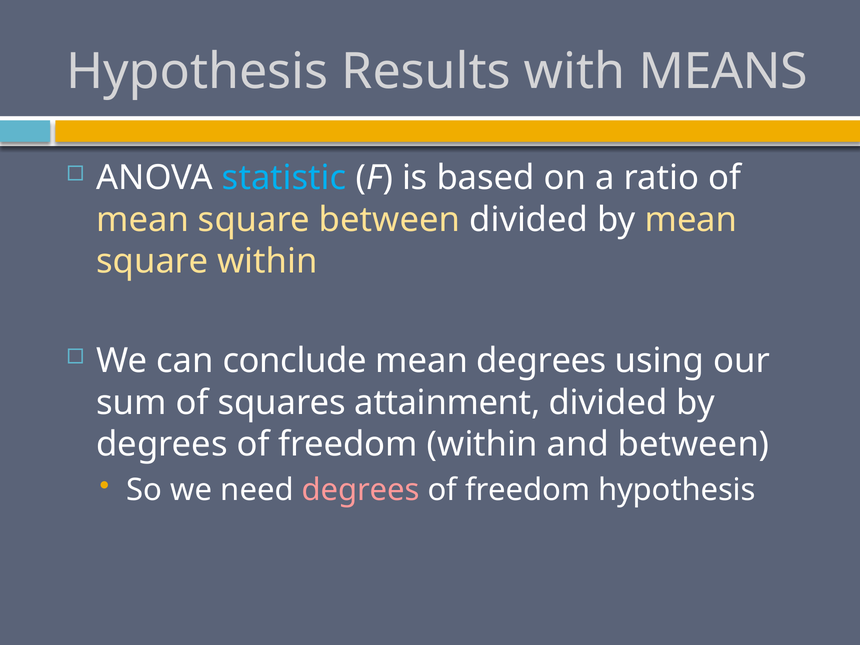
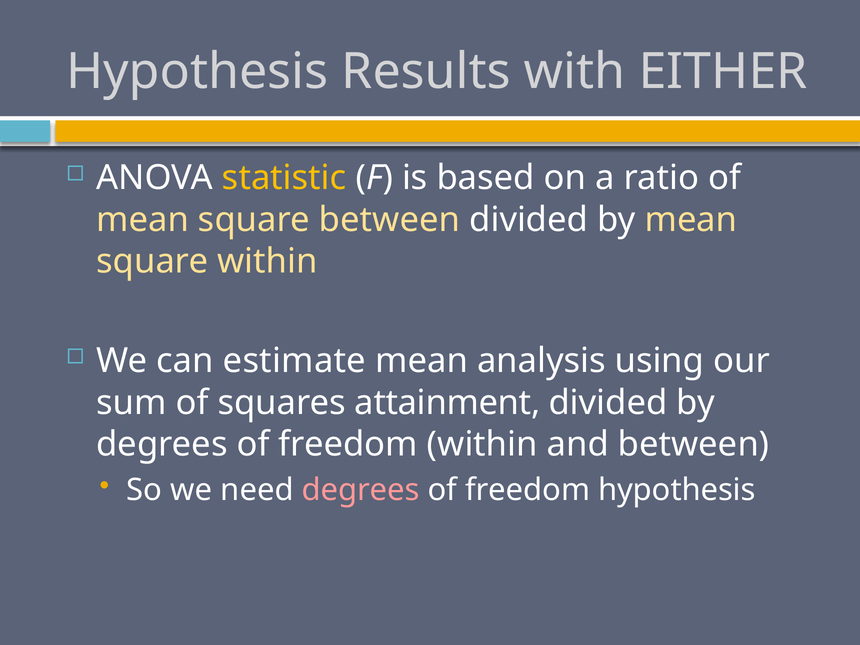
MEANS: MEANS -> EITHER (723, 72)
statistic colour: light blue -> yellow (284, 178)
conclude: conclude -> estimate (294, 361)
mean degrees: degrees -> analysis (541, 361)
